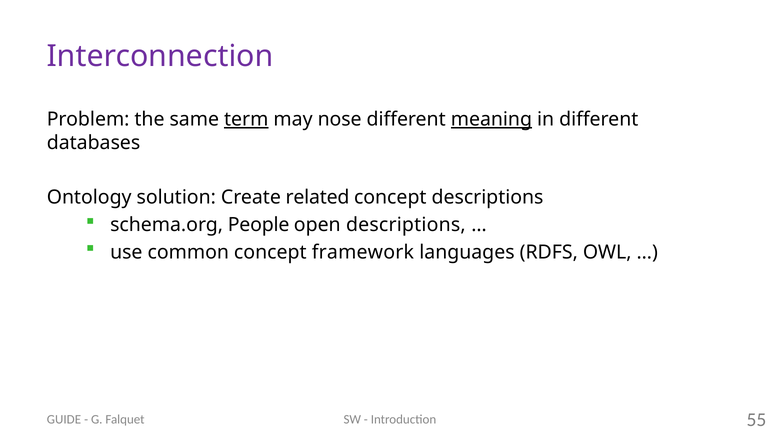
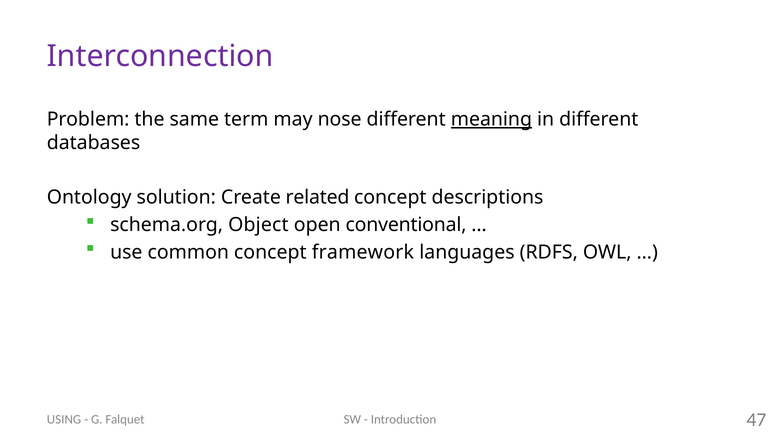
term underline: present -> none (246, 119)
People: People -> Object (258, 225)
open descriptions: descriptions -> conventional (406, 225)
55: 55 -> 47 (756, 419)
GUIDE: GUIDE -> USING (64, 419)
